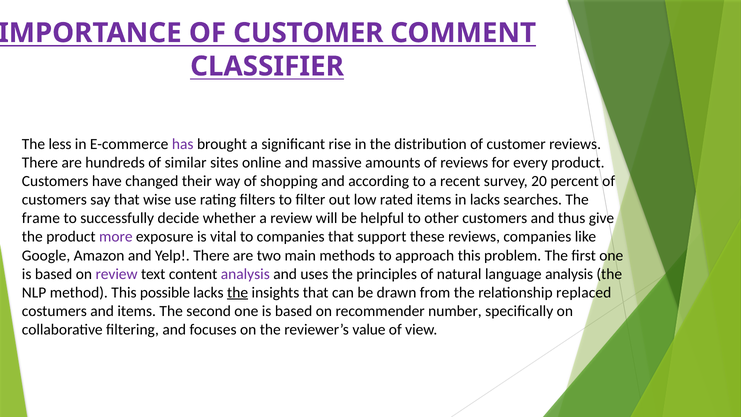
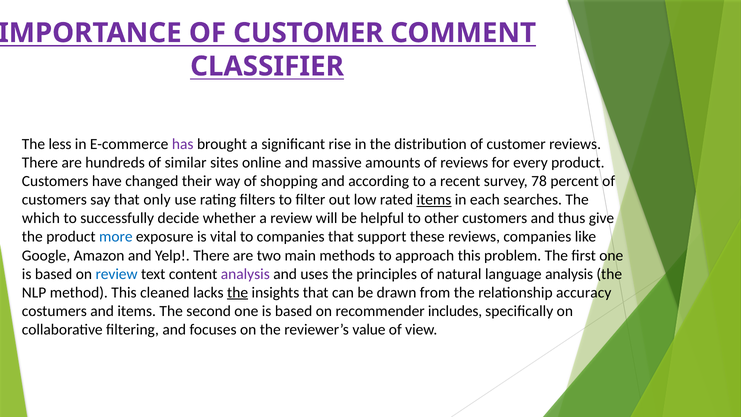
20: 20 -> 78 (539, 181)
wise: wise -> only (157, 200)
items underline: none -> present (434, 200)
in lacks: lacks -> each (485, 200)
frame: frame -> which (41, 218)
more colour: purple -> blue (116, 237)
review colour: purple -> blue (117, 274)
possible: possible -> cleaned (165, 292)
replaced: replaced -> accuracy (584, 292)
number: number -> includes (455, 311)
